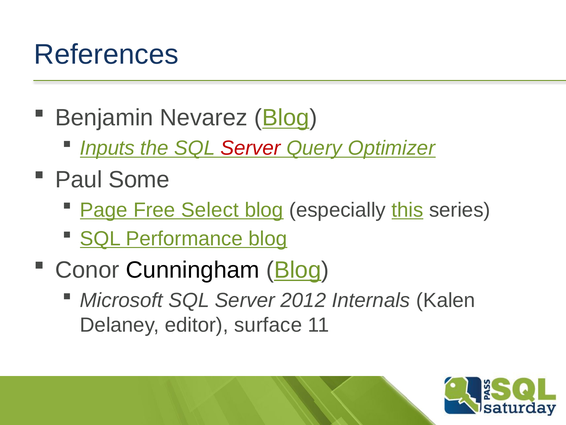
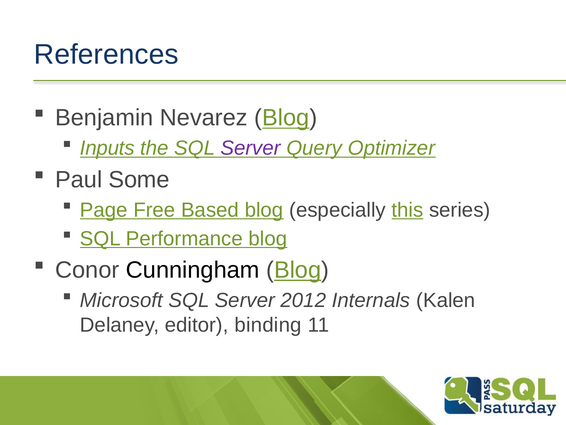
Server colour: red -> purple (251, 148)
Select: Select -> Based (210, 210)
surface: surface -> binding (268, 325)
